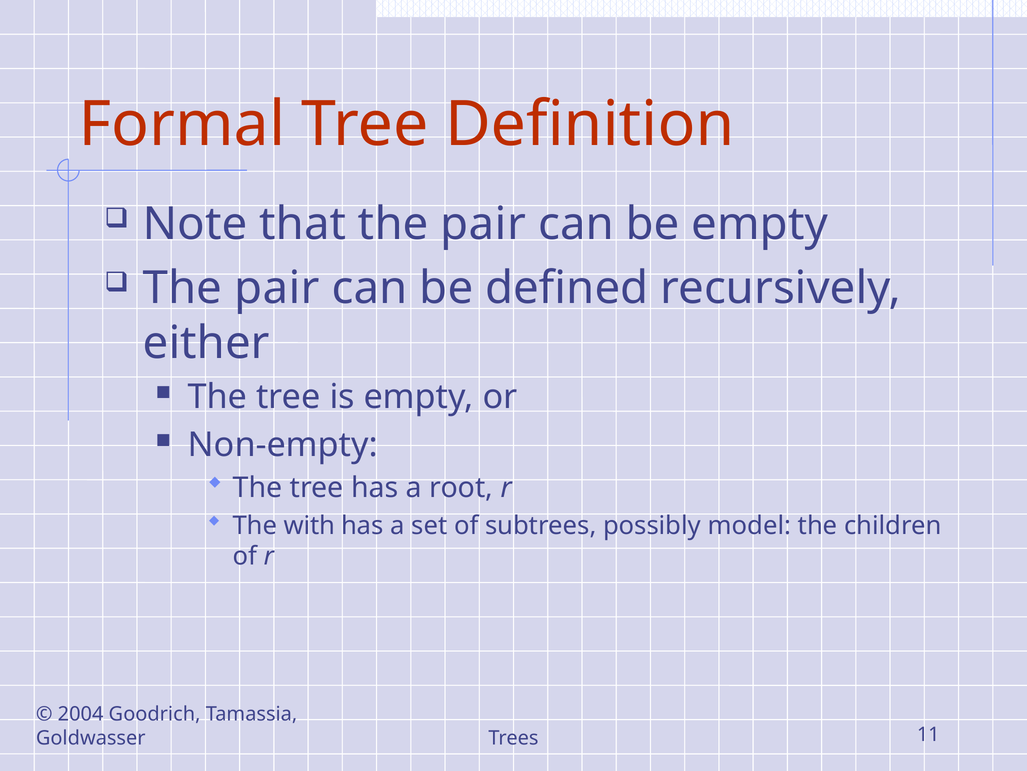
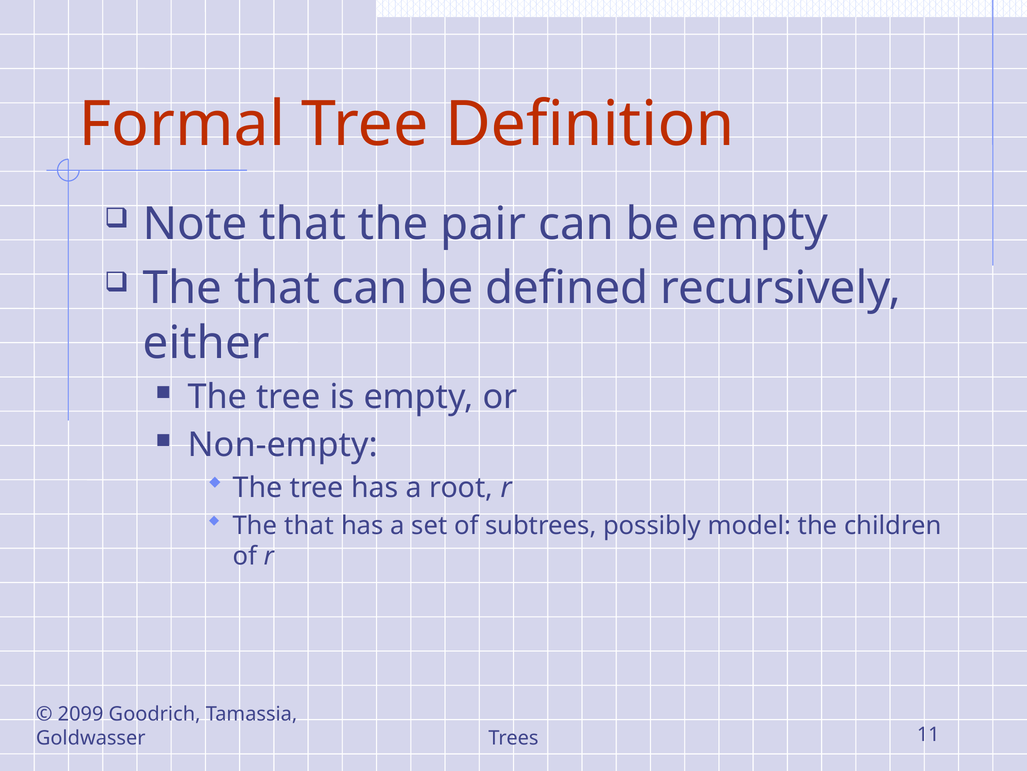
pair: pair -> that (277, 288)
with: with -> that (309, 525)
2004: 2004 -> 2099 (81, 713)
